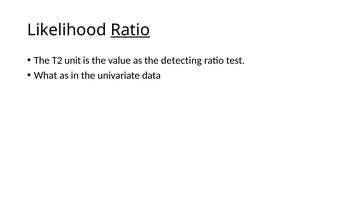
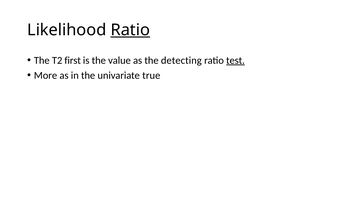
unit: unit -> first (73, 60)
test underline: none -> present (235, 60)
What: What -> More (46, 75)
data: data -> true (151, 75)
